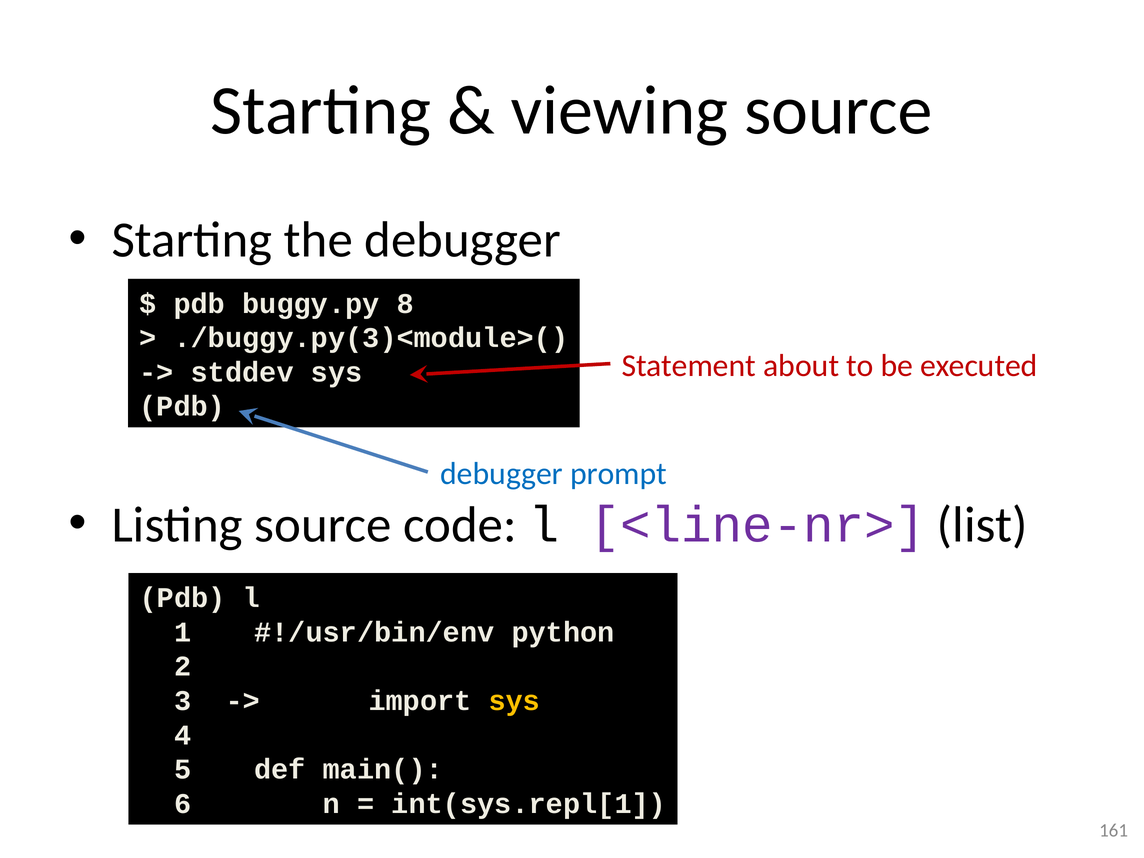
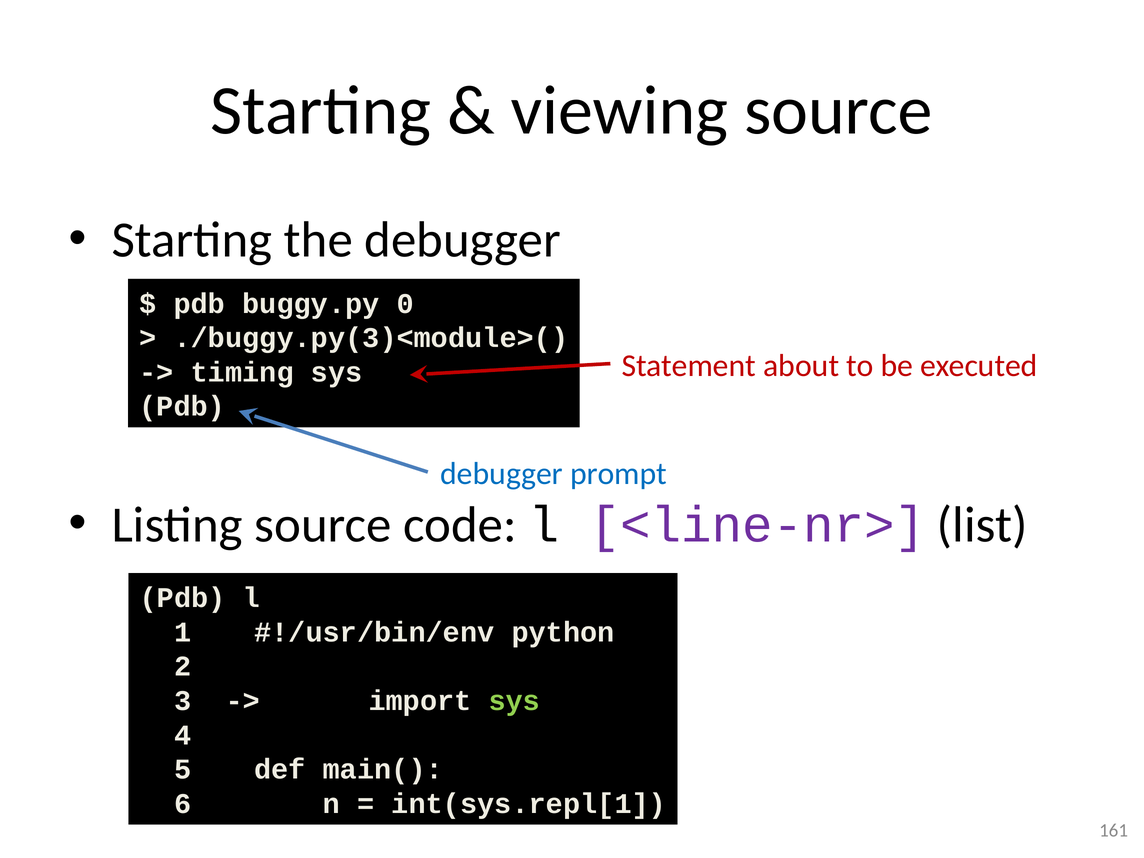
8: 8 -> 0 (405, 304)
stddev: stddev -> timing (242, 372)
sys colour: yellow -> light green (514, 701)
